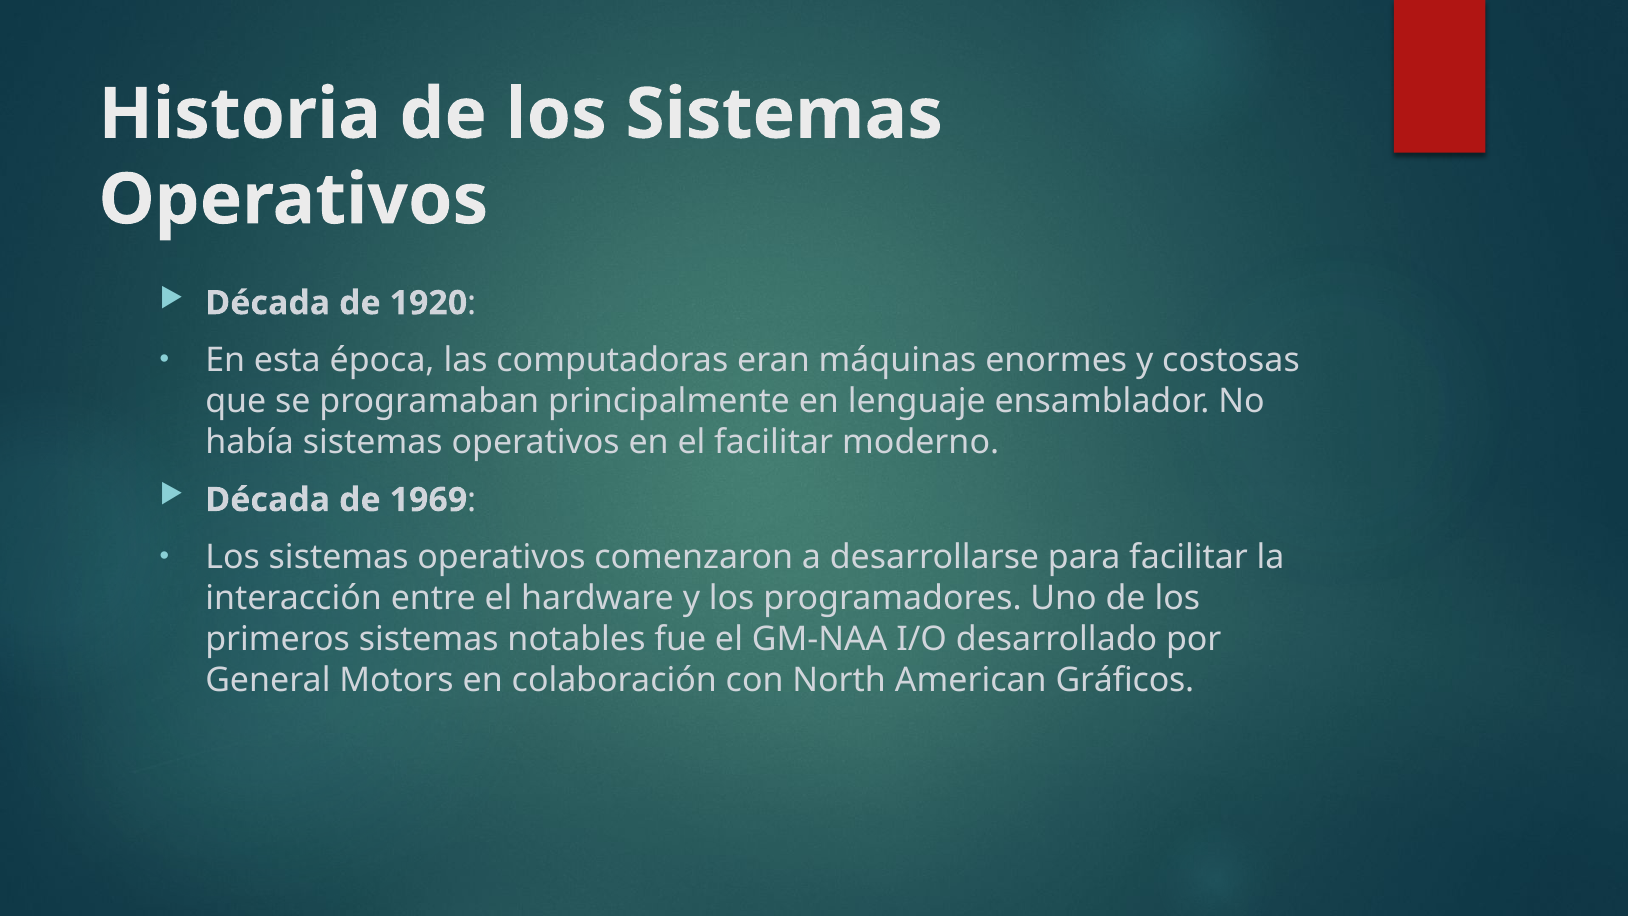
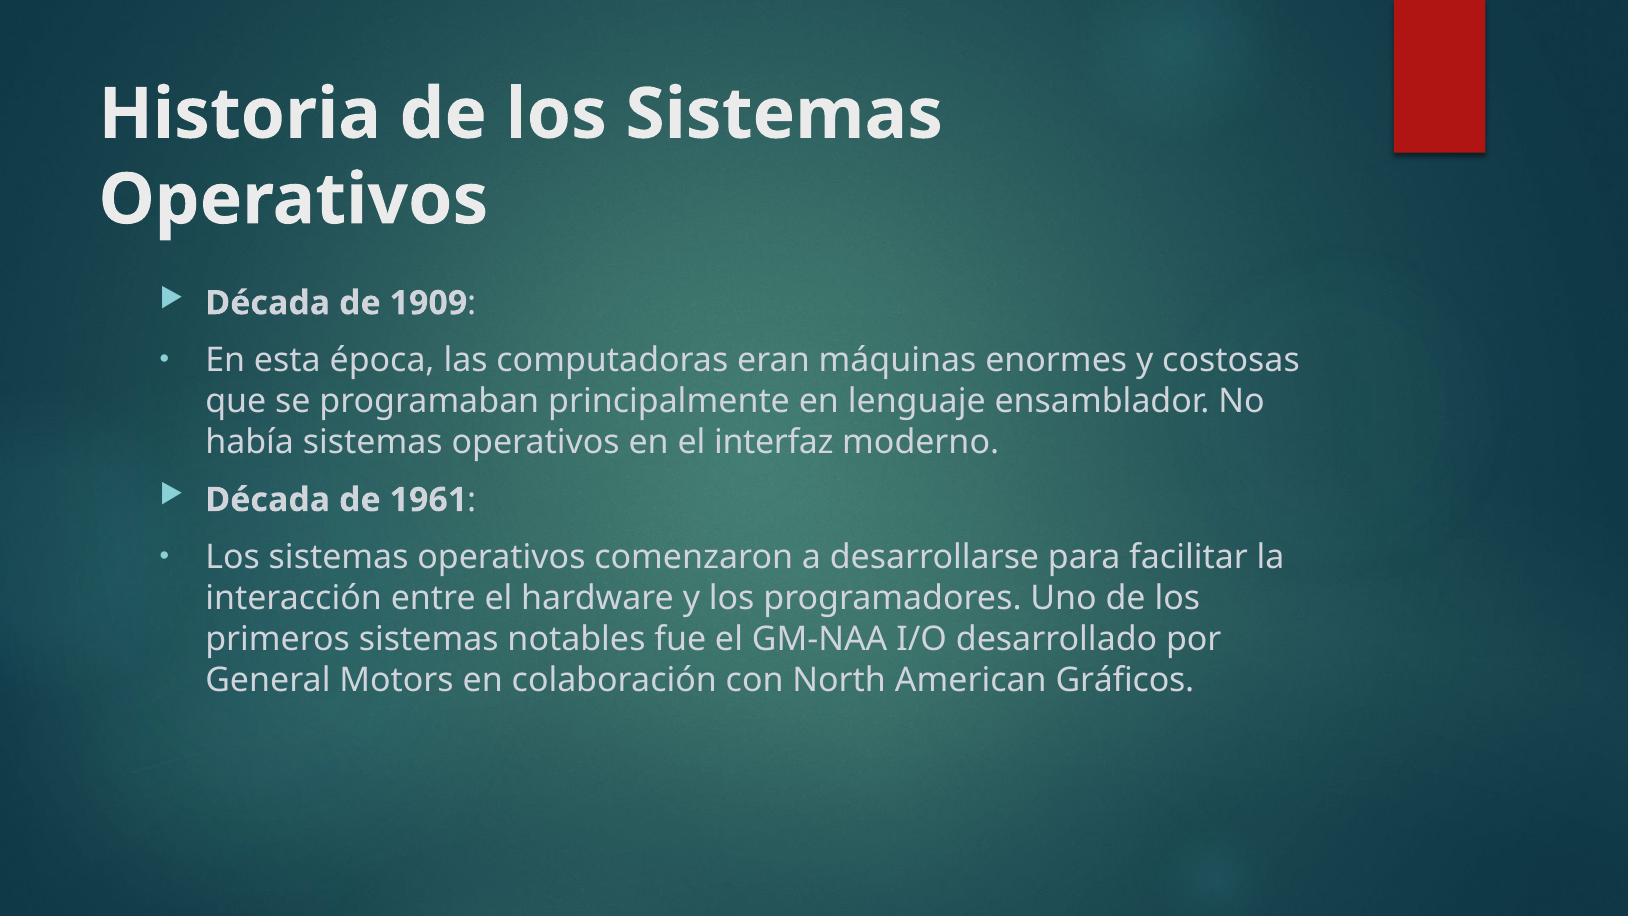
1920: 1920 -> 1909 (428, 303)
el facilitar: facilitar -> interfaz (774, 442)
1969: 1969 -> 1961 (428, 500)
